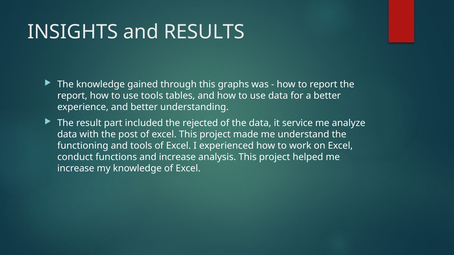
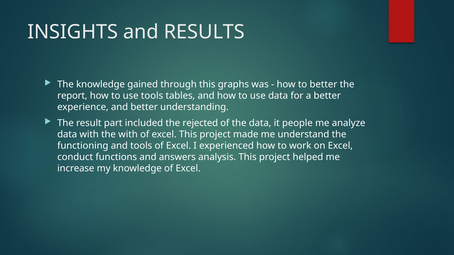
to report: report -> better (323, 84)
service: service -> people (297, 123)
the post: post -> with (128, 135)
and increase: increase -> answers (177, 157)
